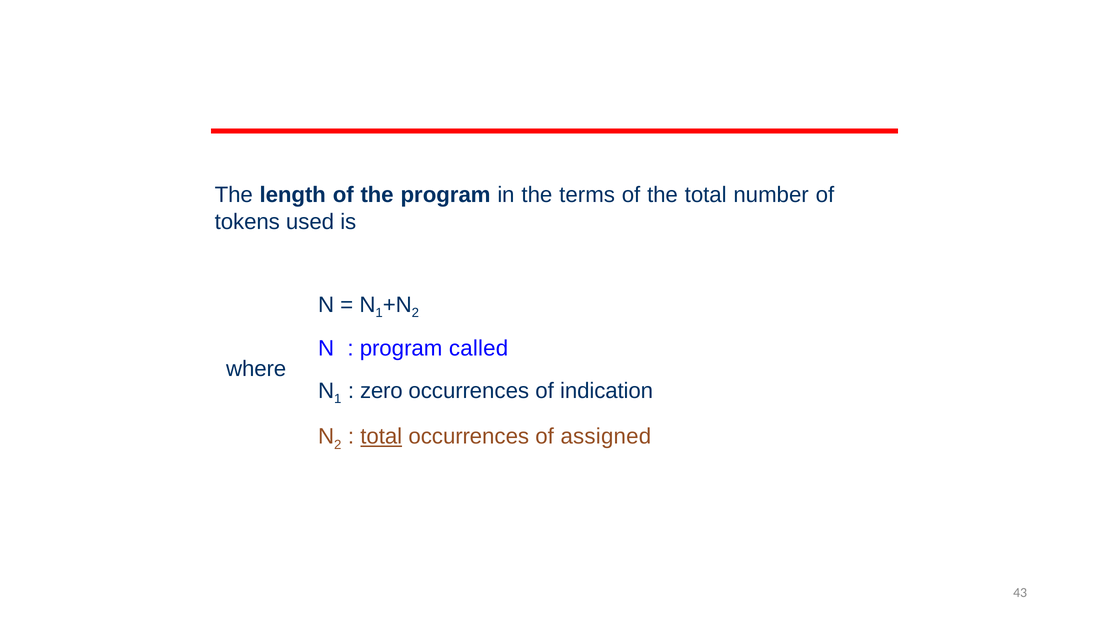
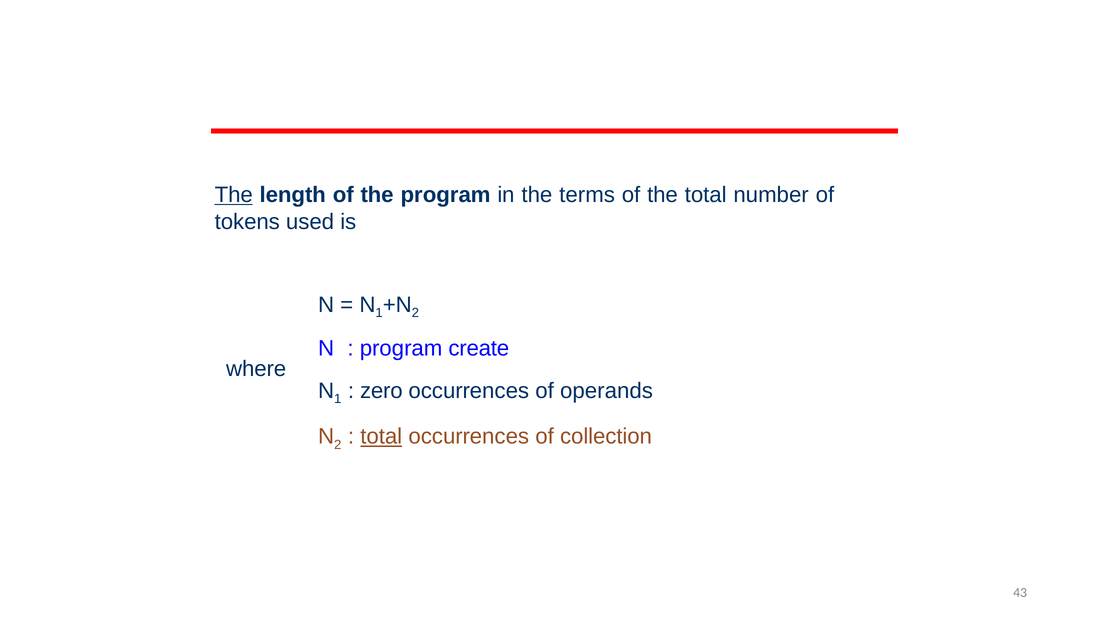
The underline: none -> present (234, 195)
called: called -> create (479, 348)
indication: indication -> operands (607, 391)
assigned: assigned -> collection (606, 436)
